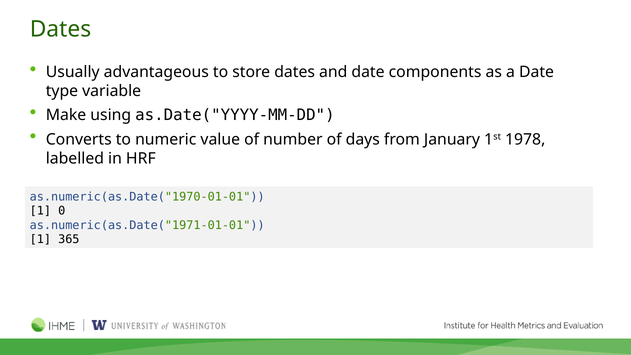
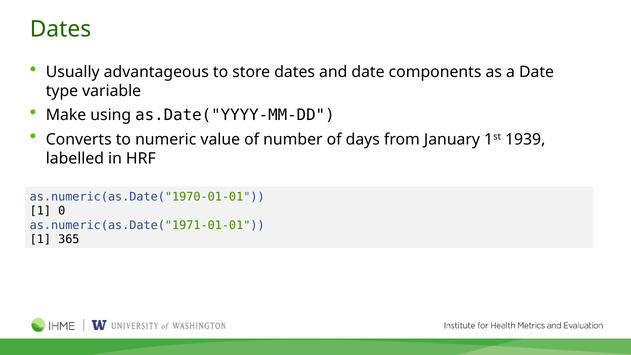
1978: 1978 -> 1939 (525, 139)
